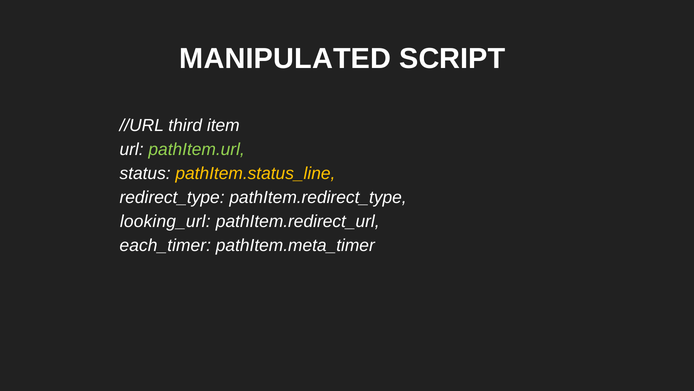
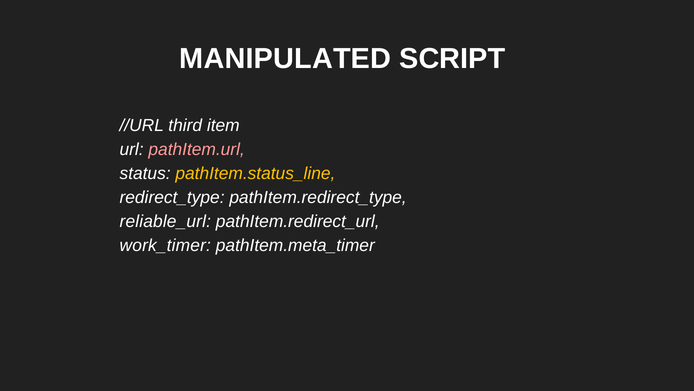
pathItem.url colour: light green -> pink (197, 149)
looking_url: looking_url -> reliable_url (165, 221)
each_timer: each_timer -> work_timer (165, 245)
